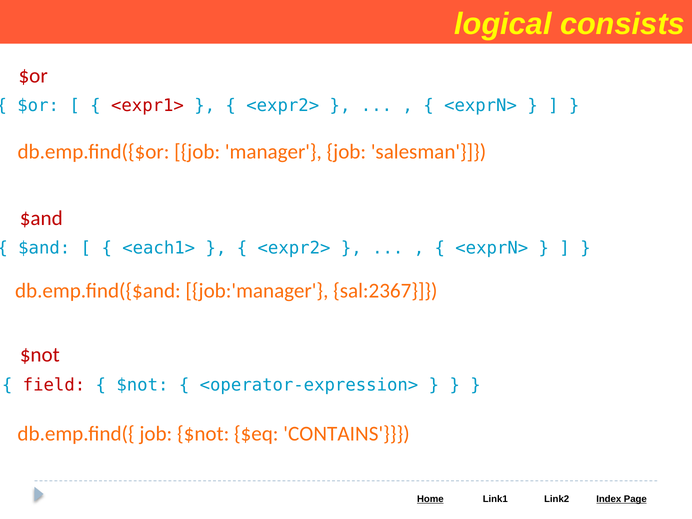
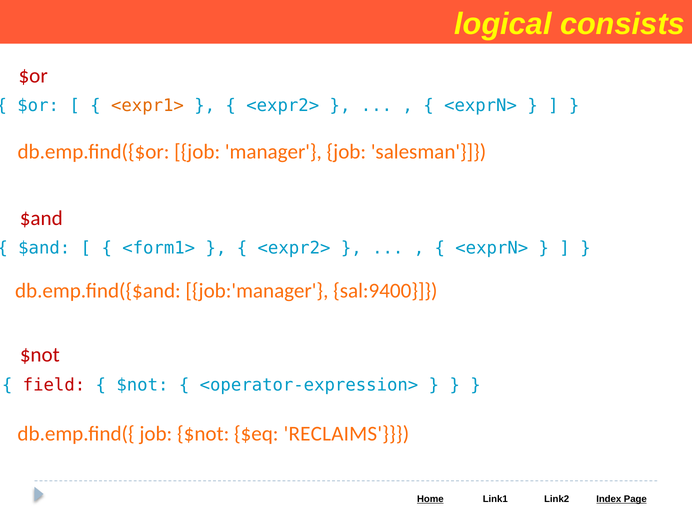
<expr1> colour: red -> orange (147, 106)
<each1>: <each1> -> <form1> (159, 248)
sal:2367: sal:2367 -> sal:9400 (385, 291)
CONTAINS: CONTAINS -> RECLAIMS (346, 434)
